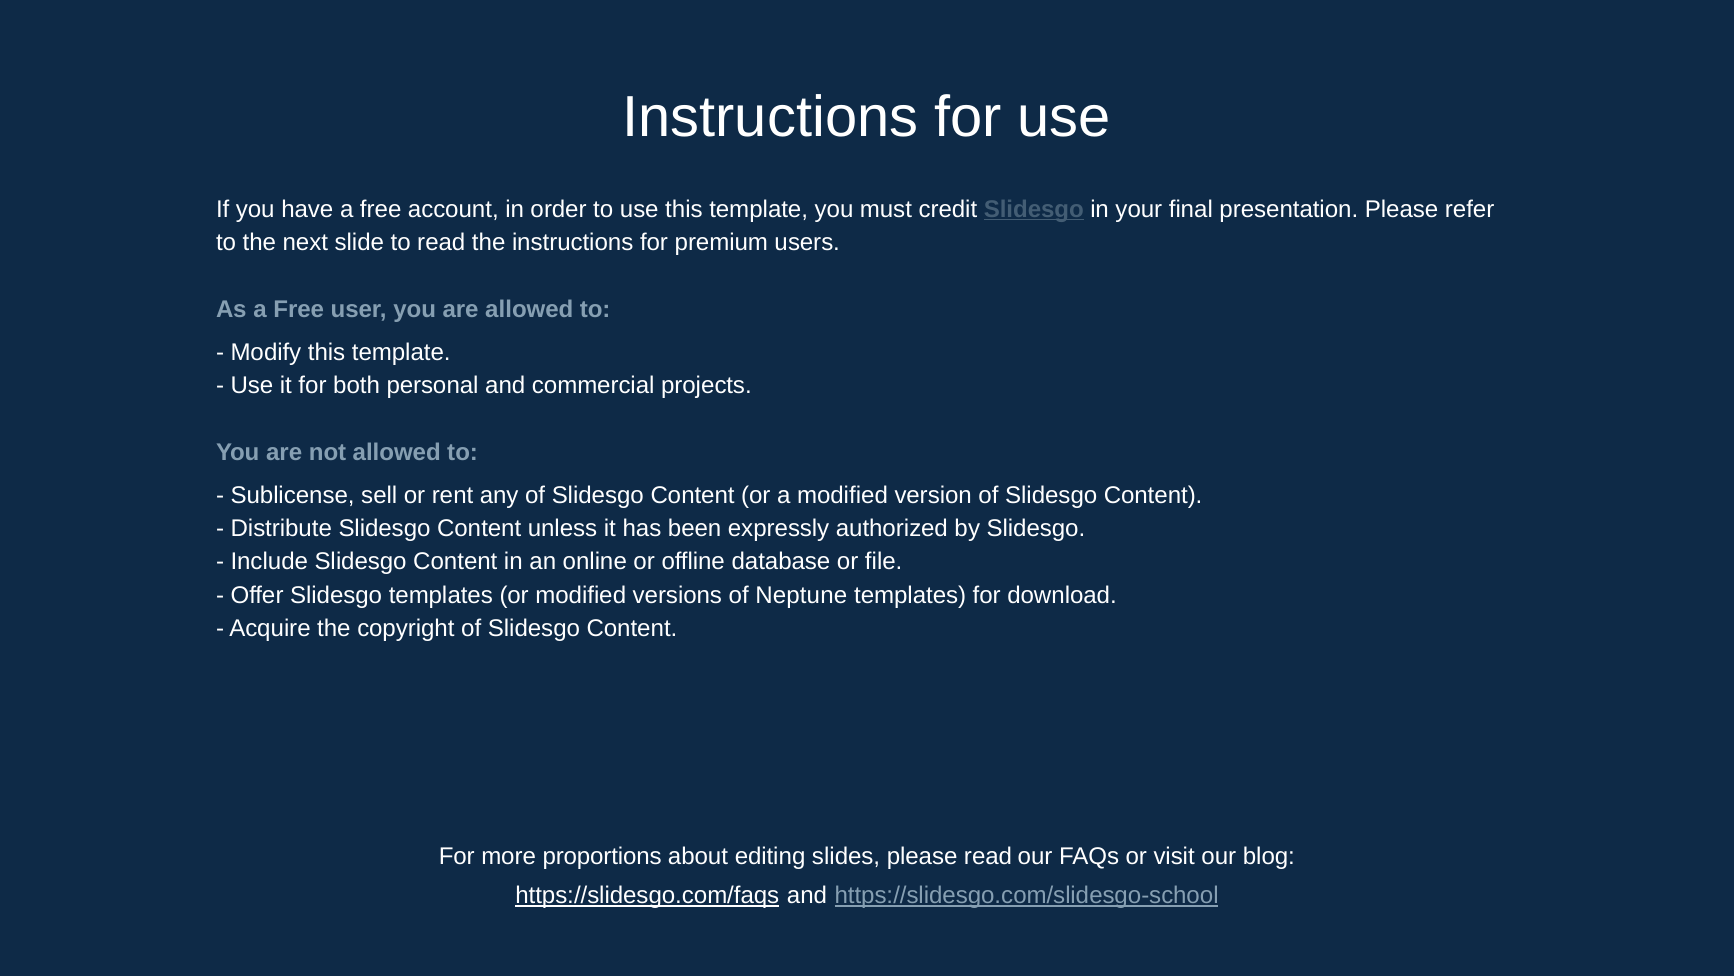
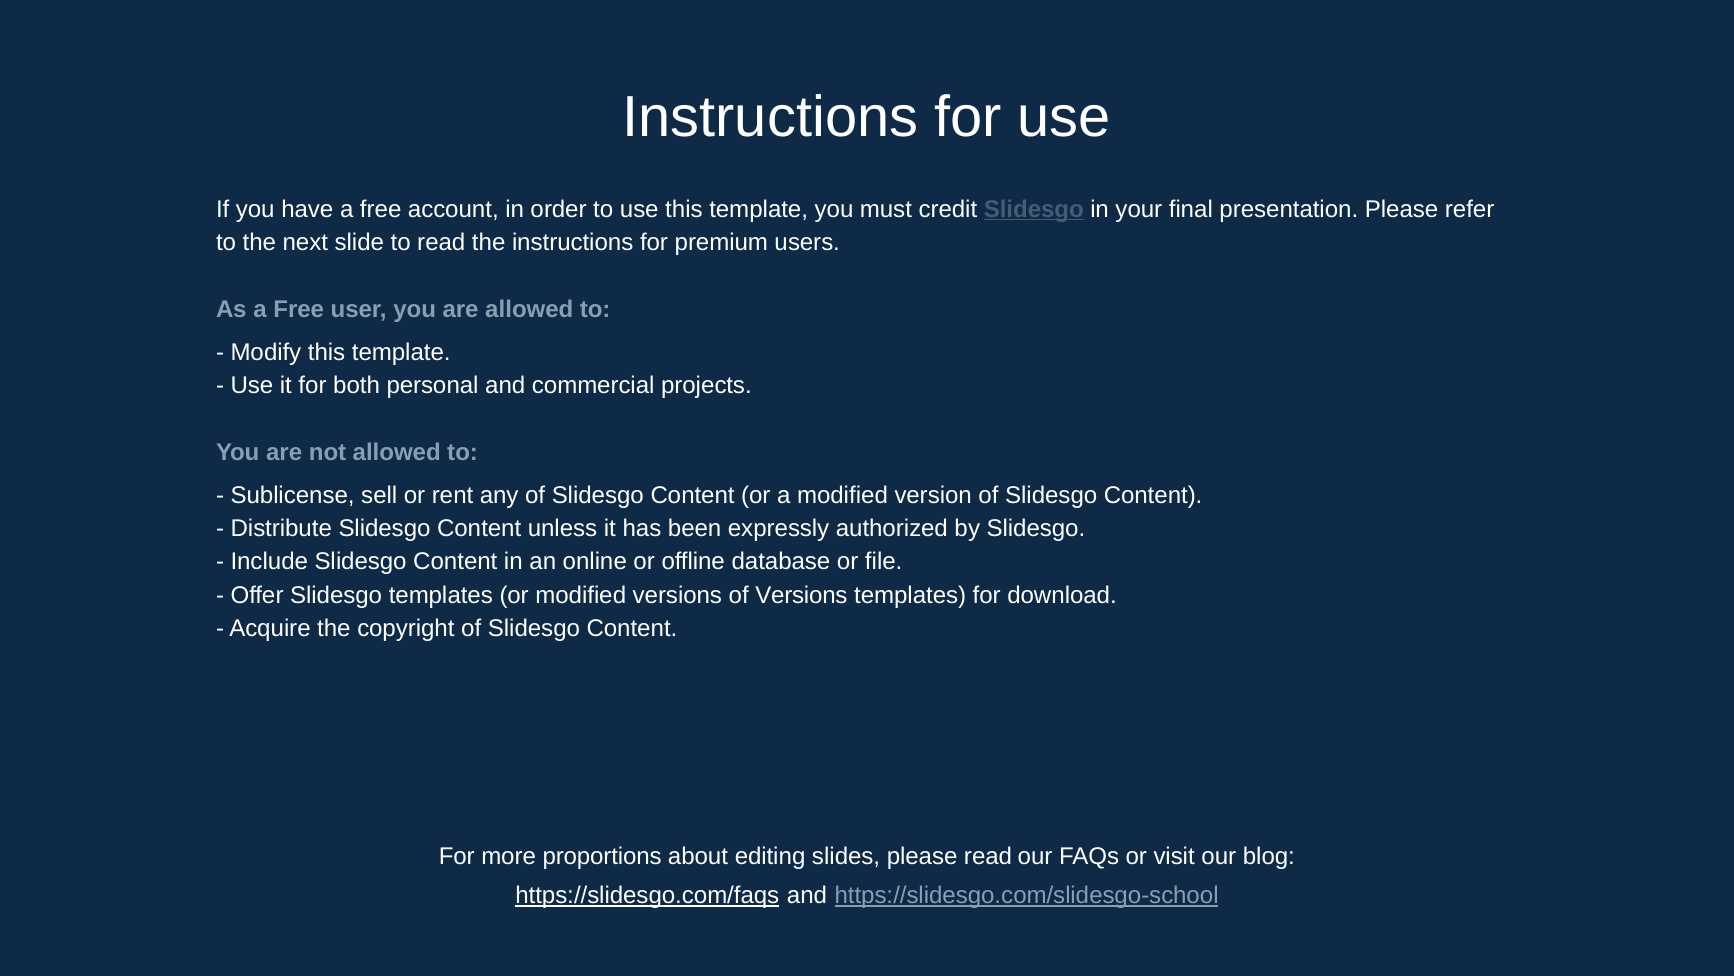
of Neptune: Neptune -> Versions (801, 595)
